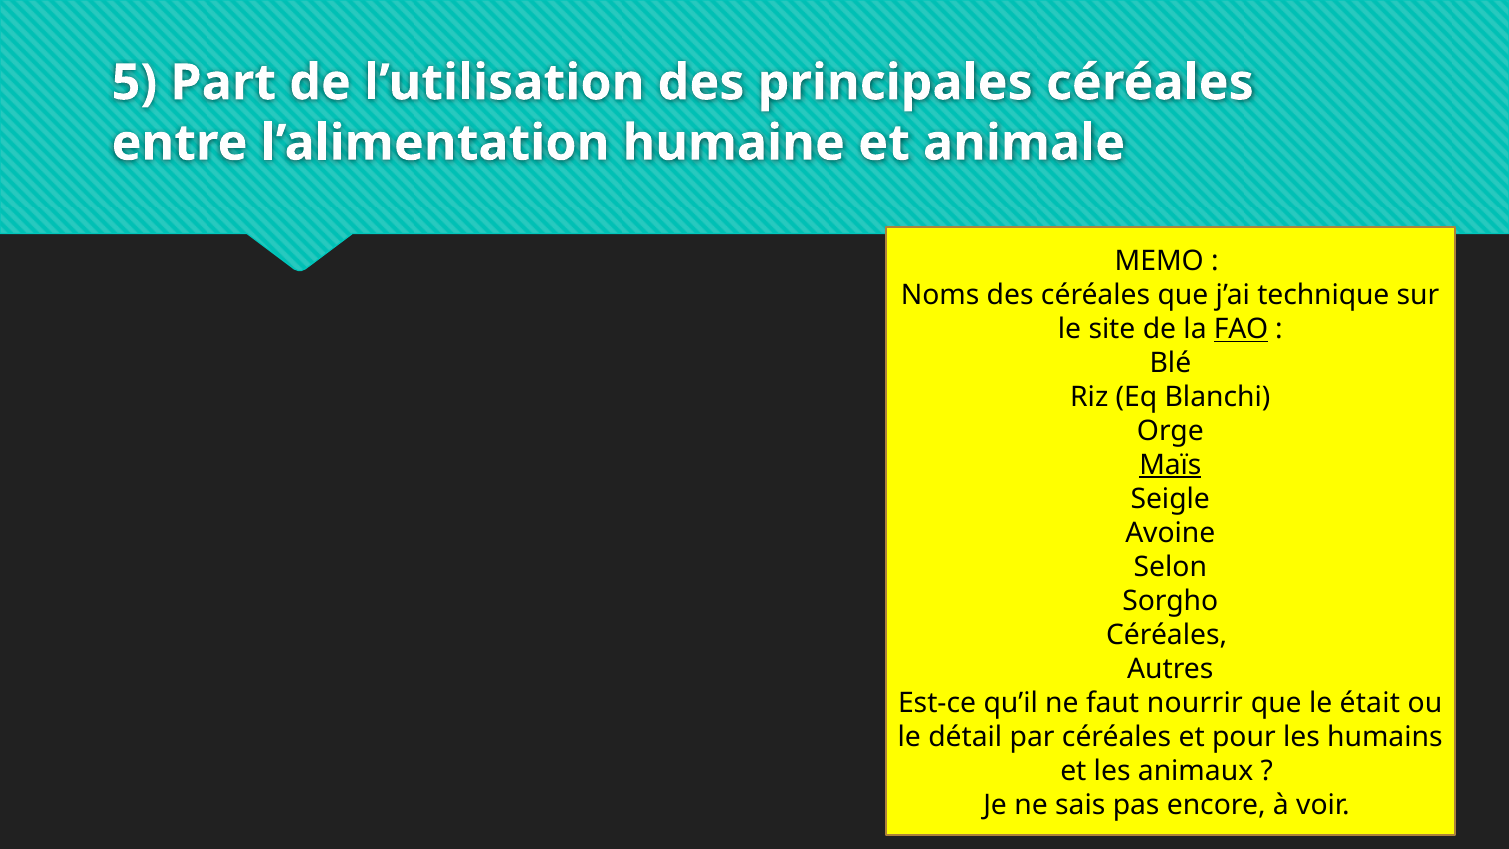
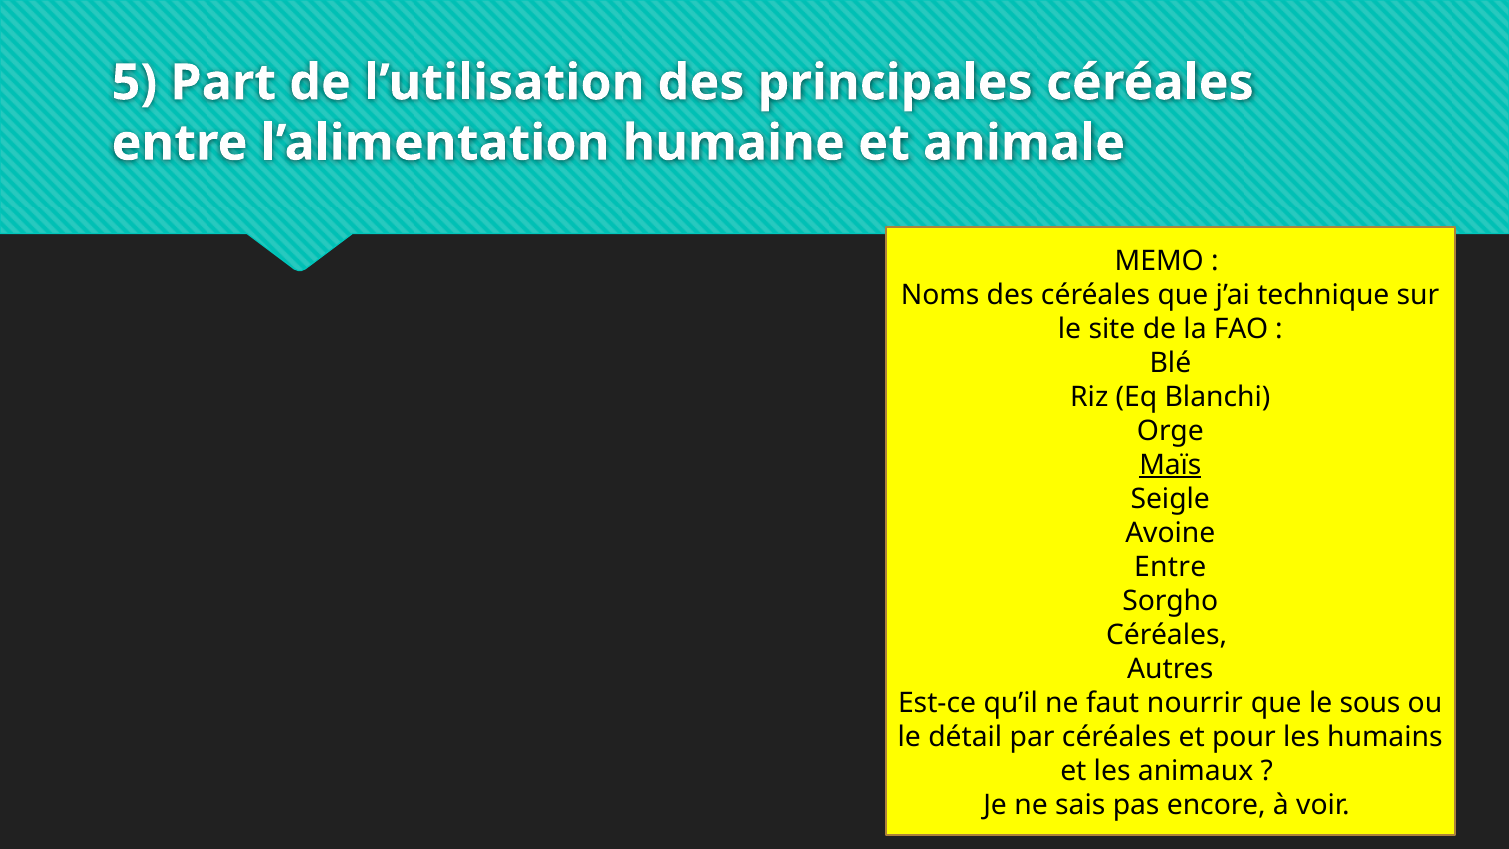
FAO underline: present -> none (1241, 329)
Selon: Selon -> Entre (1170, 567)
était: était -> sous (1370, 703)
